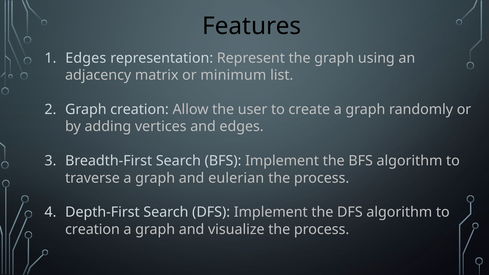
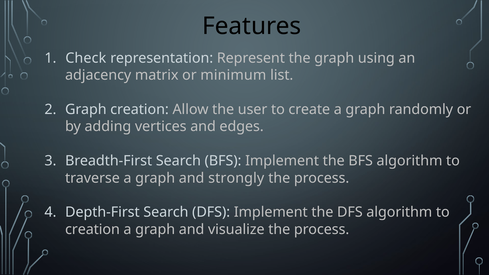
Edges: Edges -> Check (86, 58)
eulerian: eulerian -> strongly (236, 178)
